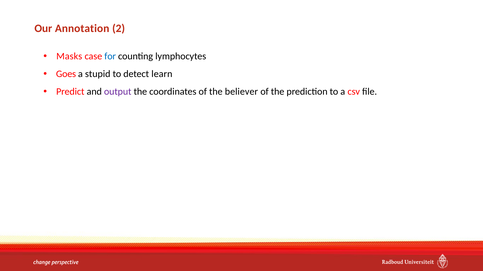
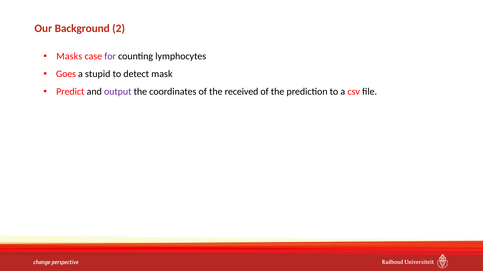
Annotation: Annotation -> Background (82, 29)
for colour: blue -> purple (110, 56)
learn: learn -> mask (162, 74)
believer: believer -> received (242, 92)
